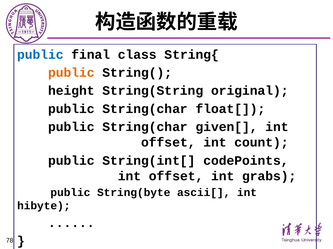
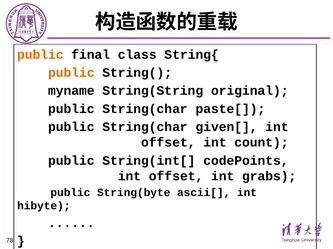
public colour: blue -> orange (40, 55)
height: height -> myname (71, 91)
float[: float[ -> paste[ (230, 109)
